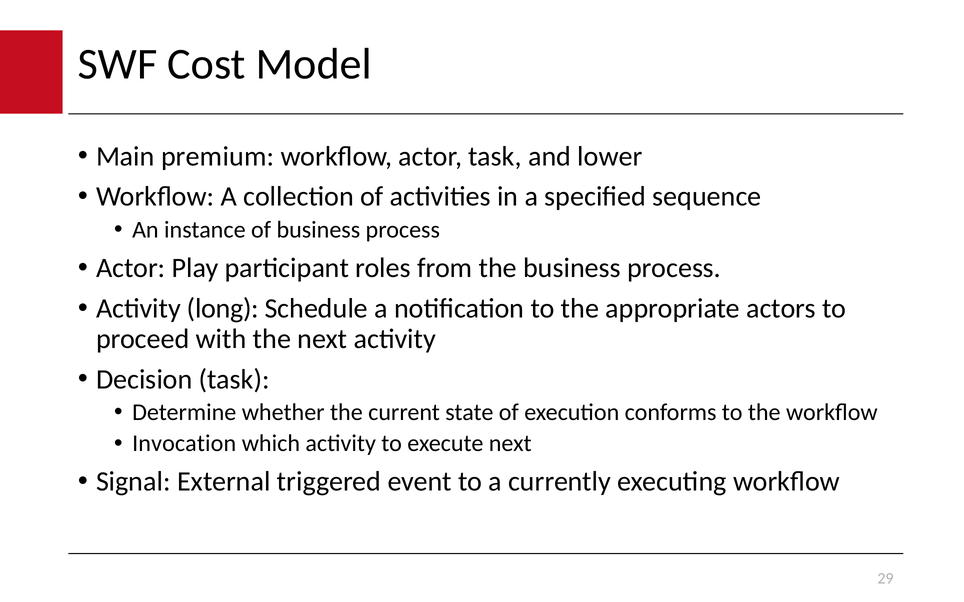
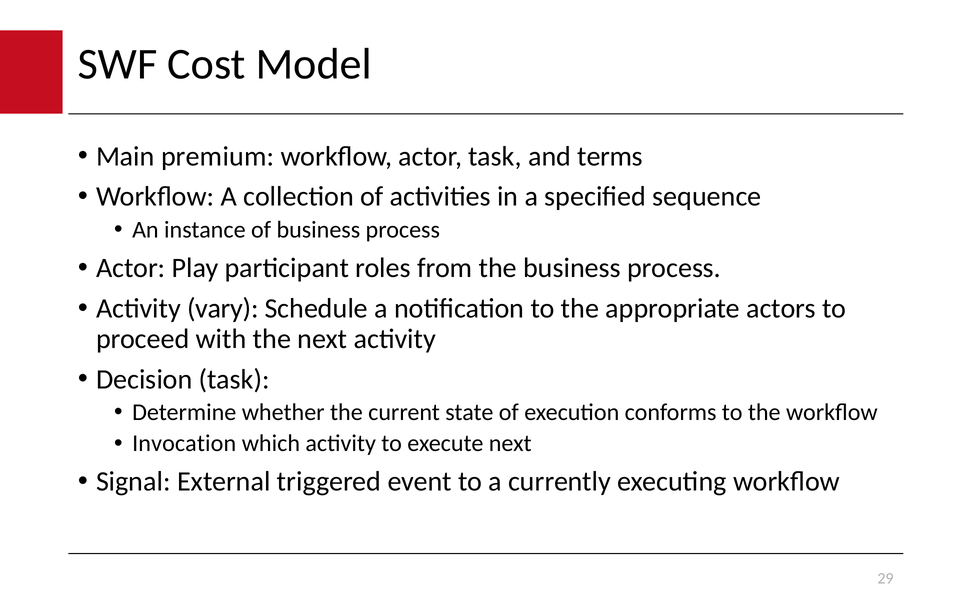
lower: lower -> terms (610, 156)
long: long -> vary (223, 309)
